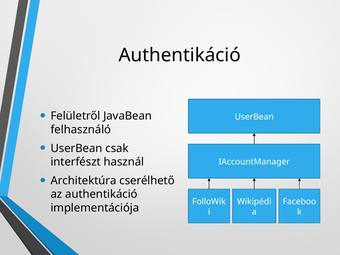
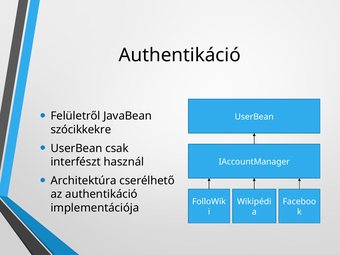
felhasználó: felhasználó -> szócikkekre (81, 130)
